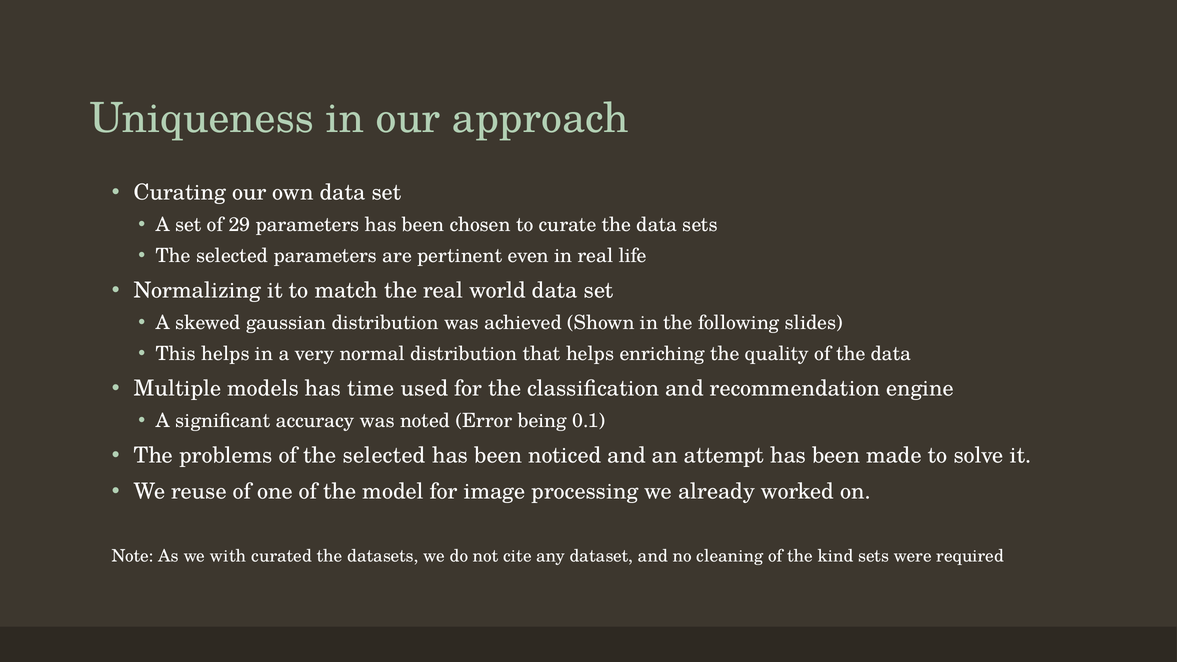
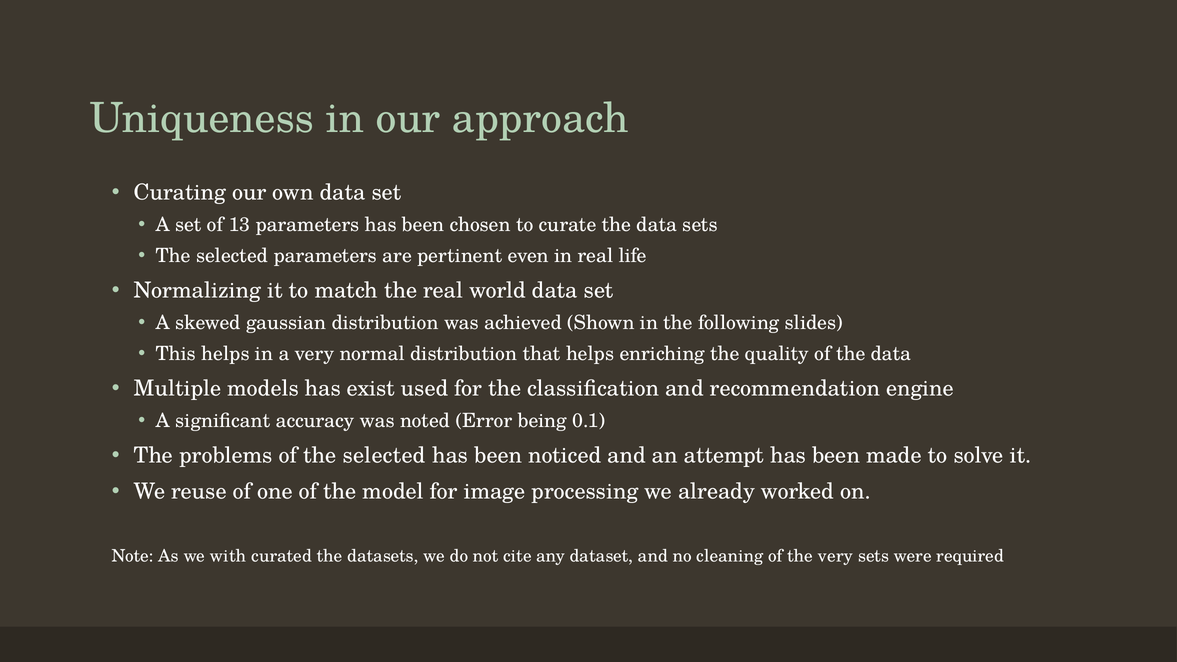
29: 29 -> 13 (239, 225)
time: time -> exist (371, 388)
the kind: kind -> very (835, 556)
